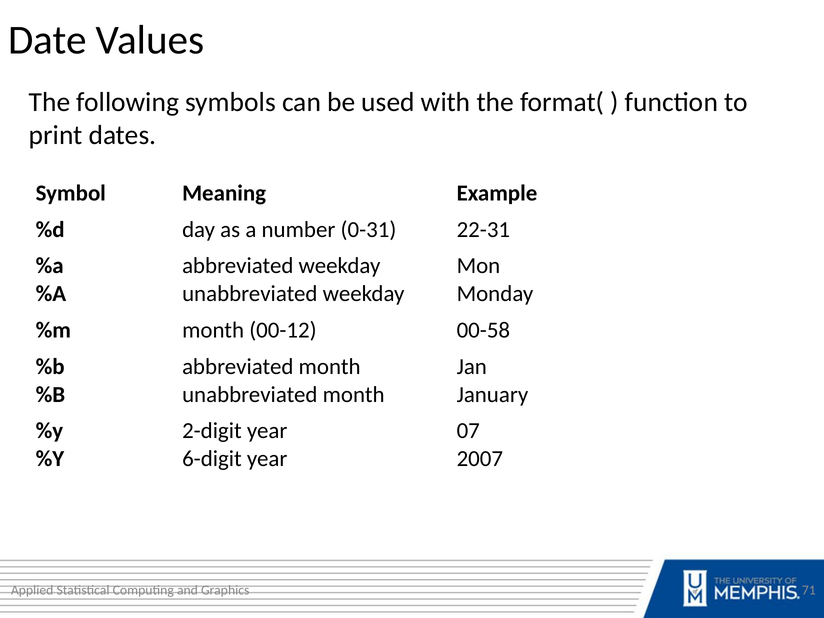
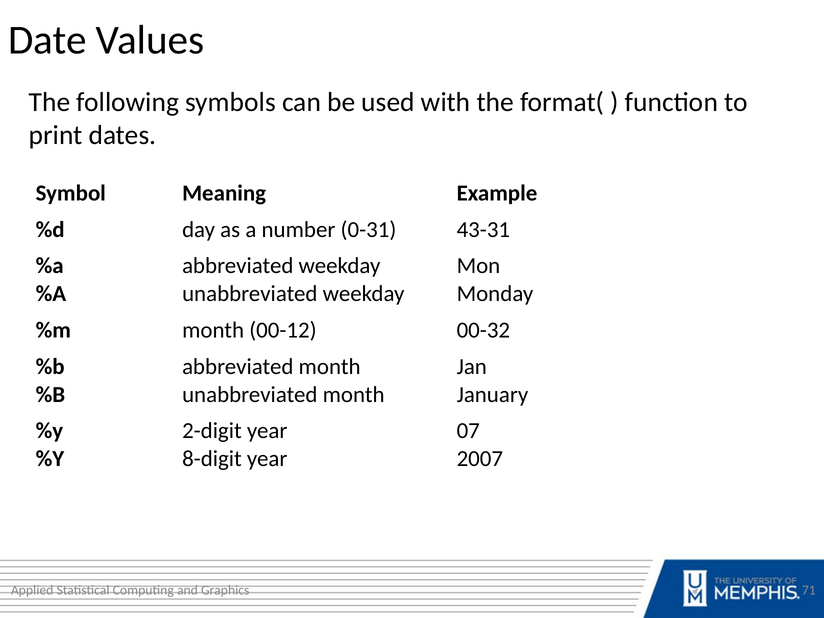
22-31: 22-31 -> 43-31 (483, 230)
00-58: 00-58 -> 00-32 (483, 330)
6-digit: 6-digit -> 8-digit (212, 459)
